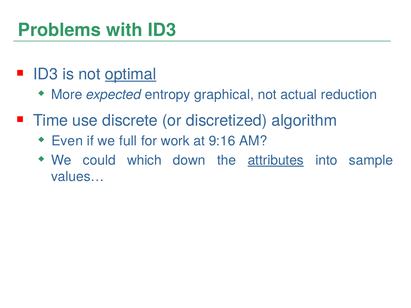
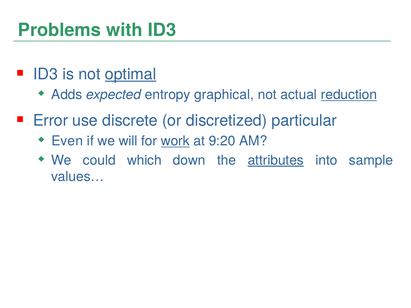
More: More -> Adds (67, 95)
reduction underline: none -> present (349, 95)
Time: Time -> Error (51, 121)
algorithm: algorithm -> particular (304, 121)
full: full -> will (128, 141)
work underline: none -> present (175, 141)
9:16: 9:16 -> 9:20 (222, 141)
